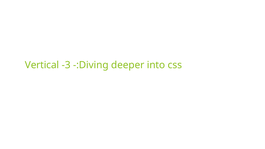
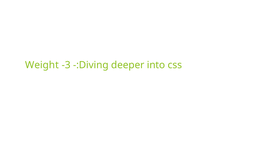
Vertical: Vertical -> Weight (42, 65)
